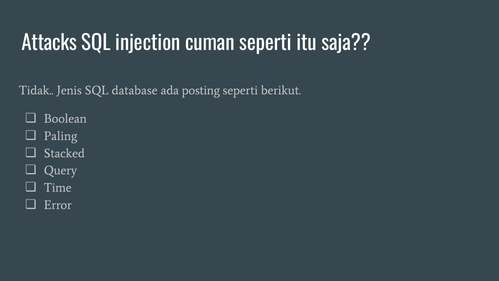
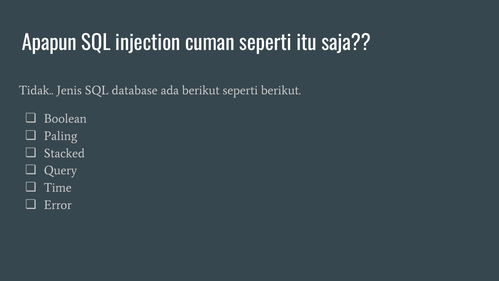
Attacks: Attacks -> Apapun (49, 43)
ada posting: posting -> berikut (201, 90)
